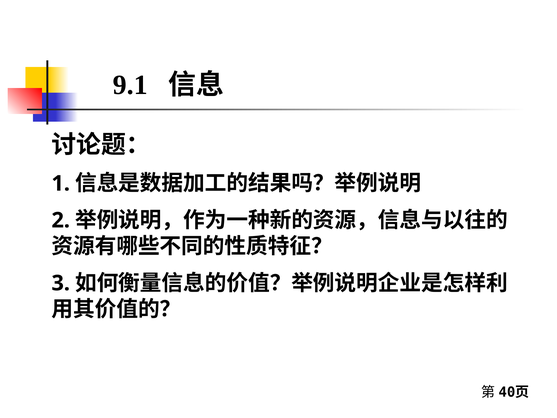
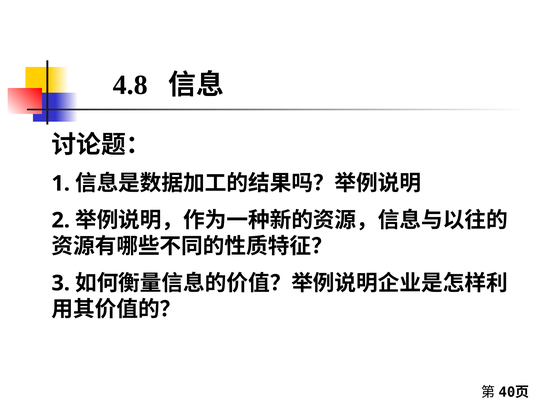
9.1: 9.1 -> 4.8 (130, 85)
